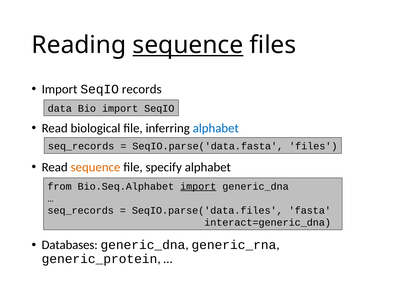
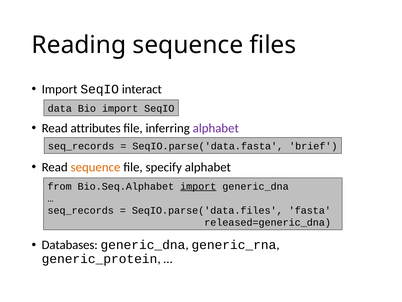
sequence underline: present -> none (188, 45)
records: records -> interact (142, 89)
biological: biological -> attributes (96, 128)
alphabet colour: blue -> purple (216, 128)
SeqIO.parse('data.fasta files: files -> brief (313, 146)
interact=generic_dna: interact=generic_dna -> released=generic_dna (268, 222)
